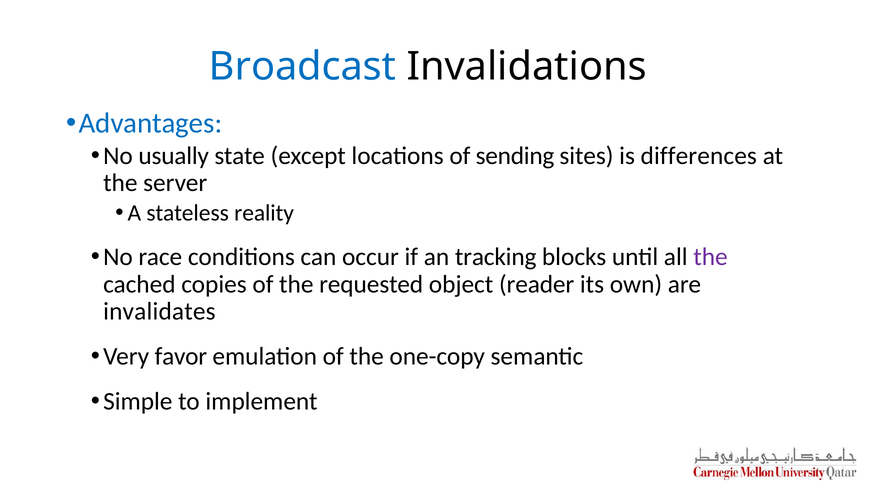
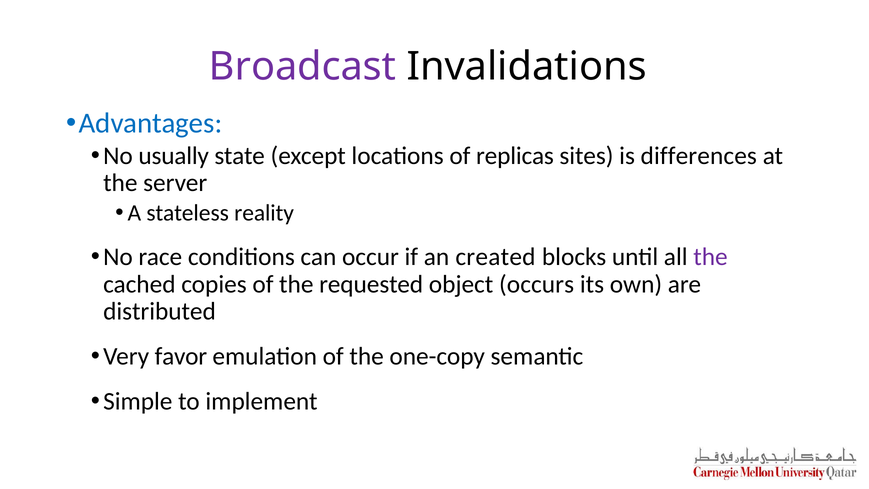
Broadcast colour: blue -> purple (303, 67)
sending: sending -> replicas (515, 156)
tracking: tracking -> created (495, 257)
reader: reader -> occurs (537, 284)
invalidates: invalidates -> distributed (160, 311)
